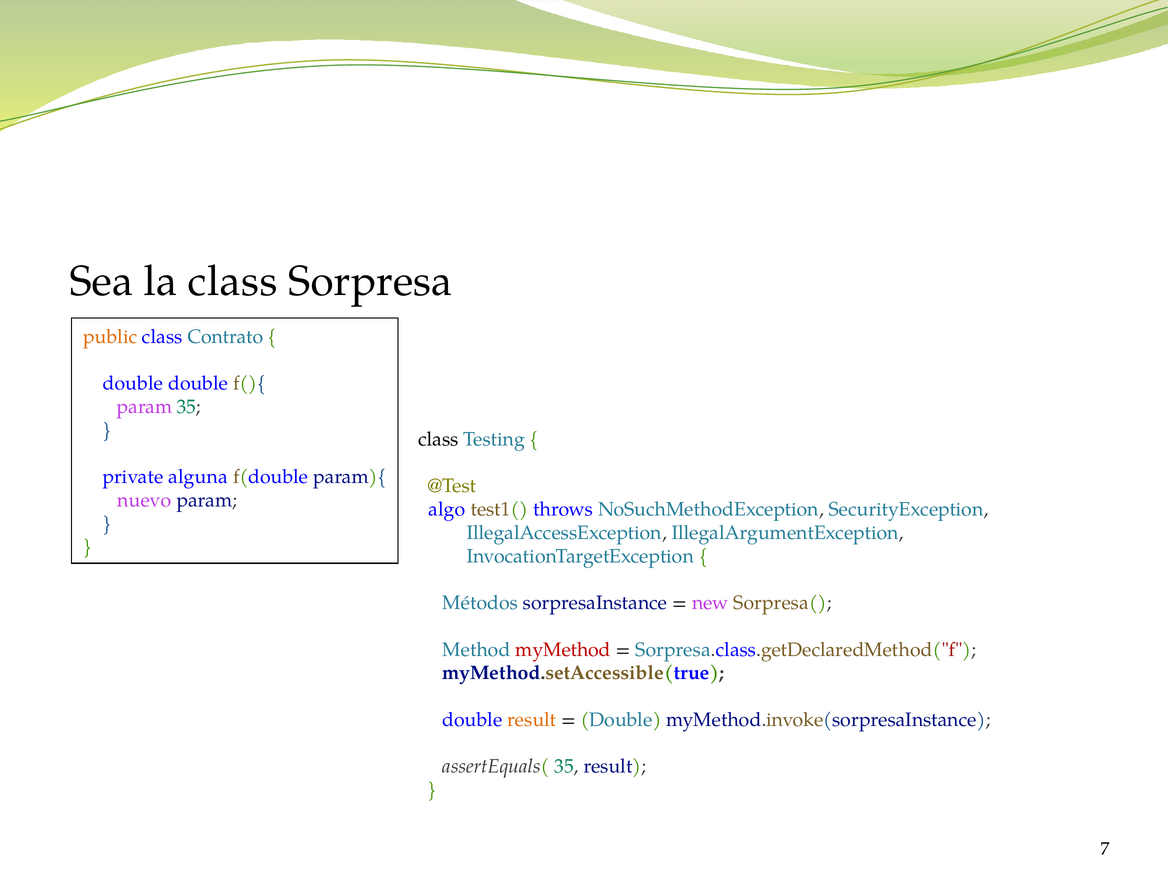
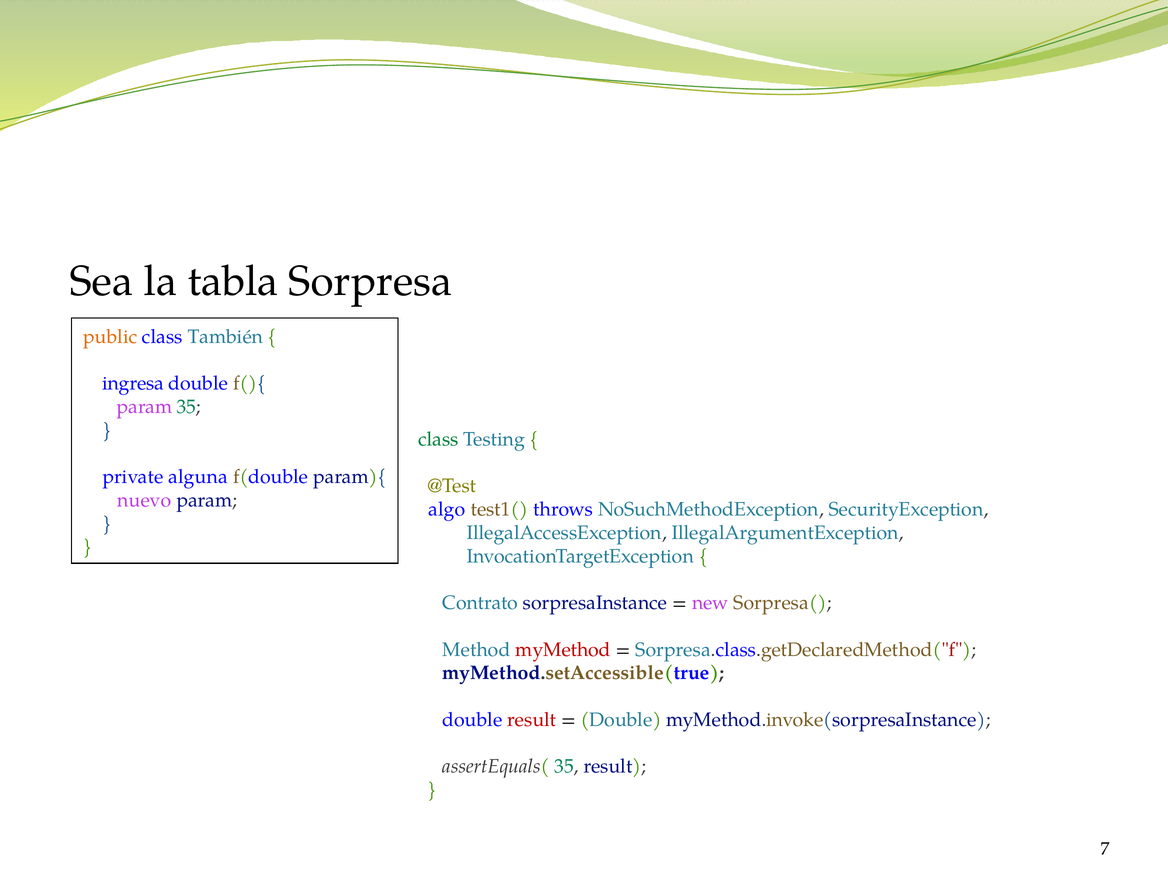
la class: class -> tabla (233, 281)
Contrato: Contrato -> También (225, 337)
double: double -> ingresa (133, 384)
class colour: black -> green (438, 439)
Métodos: Métodos -> Contrato (480, 603)
result colour: orange -> red (532, 720)
